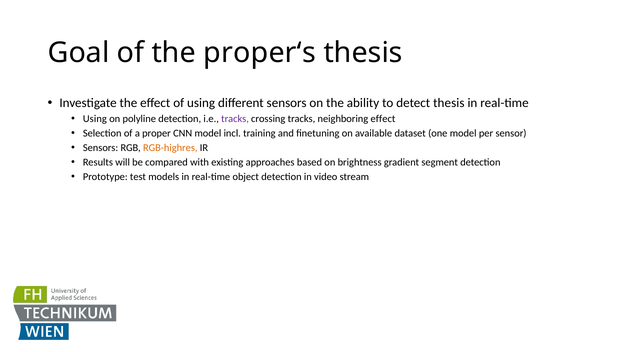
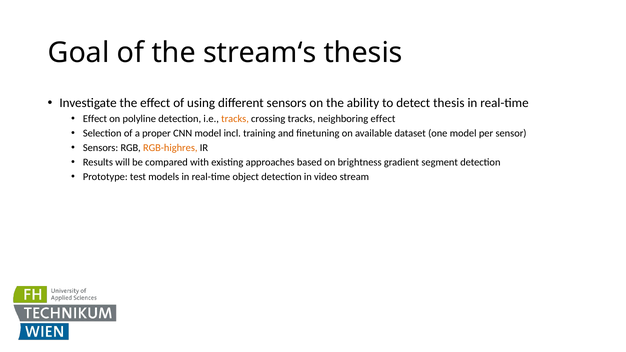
proper‘s: proper‘s -> stream‘s (260, 53)
Using: Using -> Effect (95, 119)
tracks colour: purple -> orange (235, 119)
